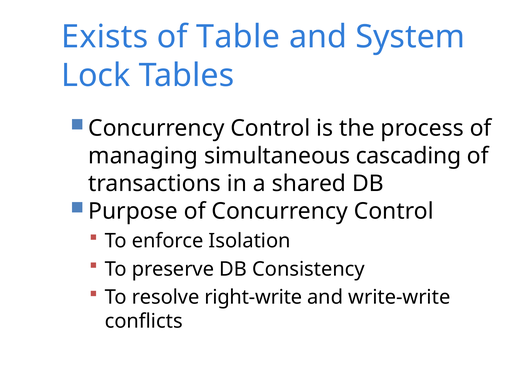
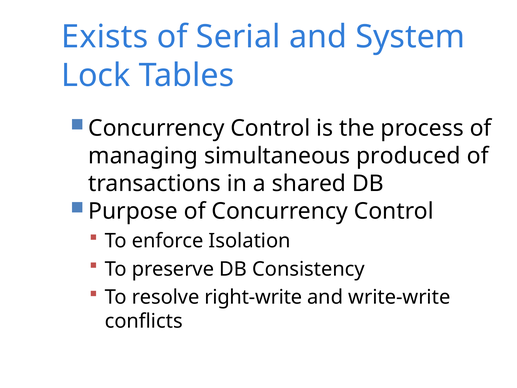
Table: Table -> Serial (238, 37)
cascading: cascading -> produced (408, 156)
